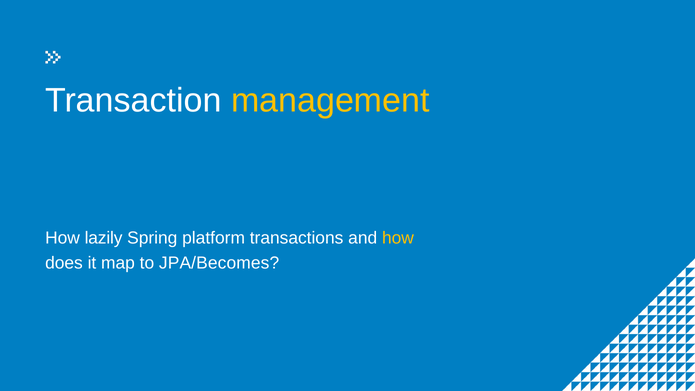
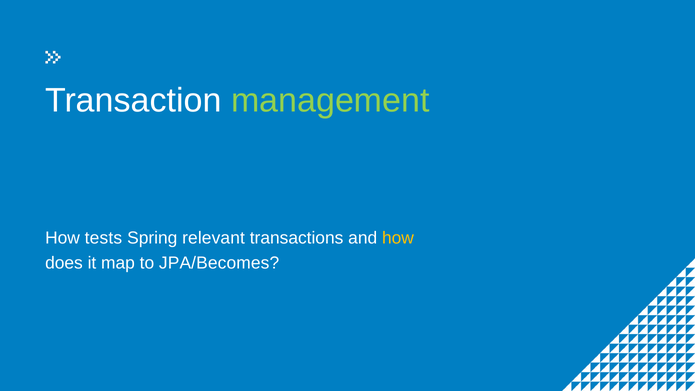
management colour: yellow -> light green (330, 100)
lazily: lazily -> tests (103, 238)
platform: platform -> relevant (214, 238)
